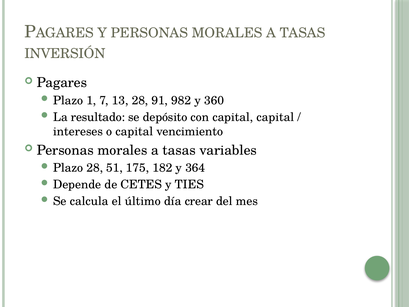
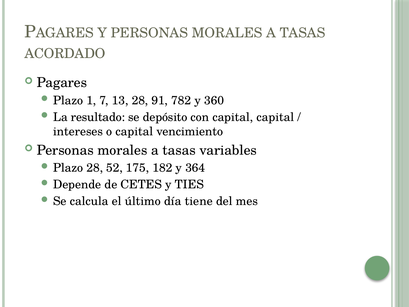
INVERSIÓN: INVERSIÓN -> ACORDADO (65, 53)
982: 982 -> 782 (181, 100)
51: 51 -> 52 (115, 168)
crear: crear -> tiene (199, 201)
